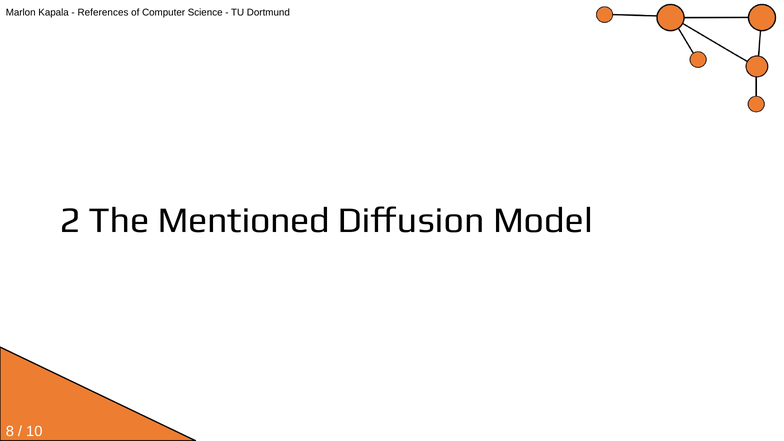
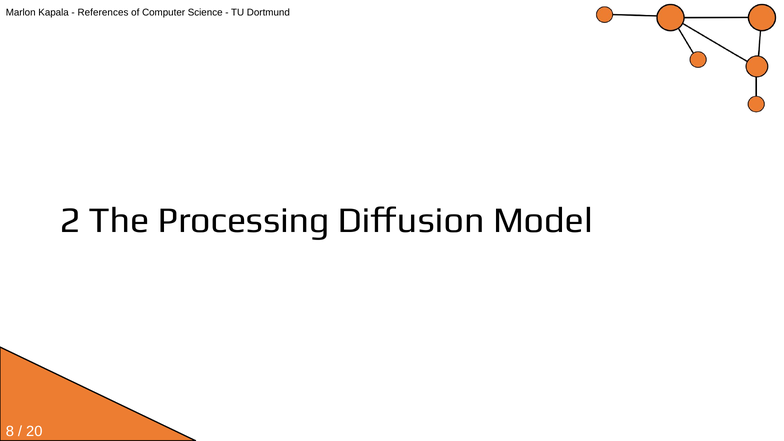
Mentioned: Mentioned -> Processing (244, 220)
10: 10 -> 20 (34, 431)
